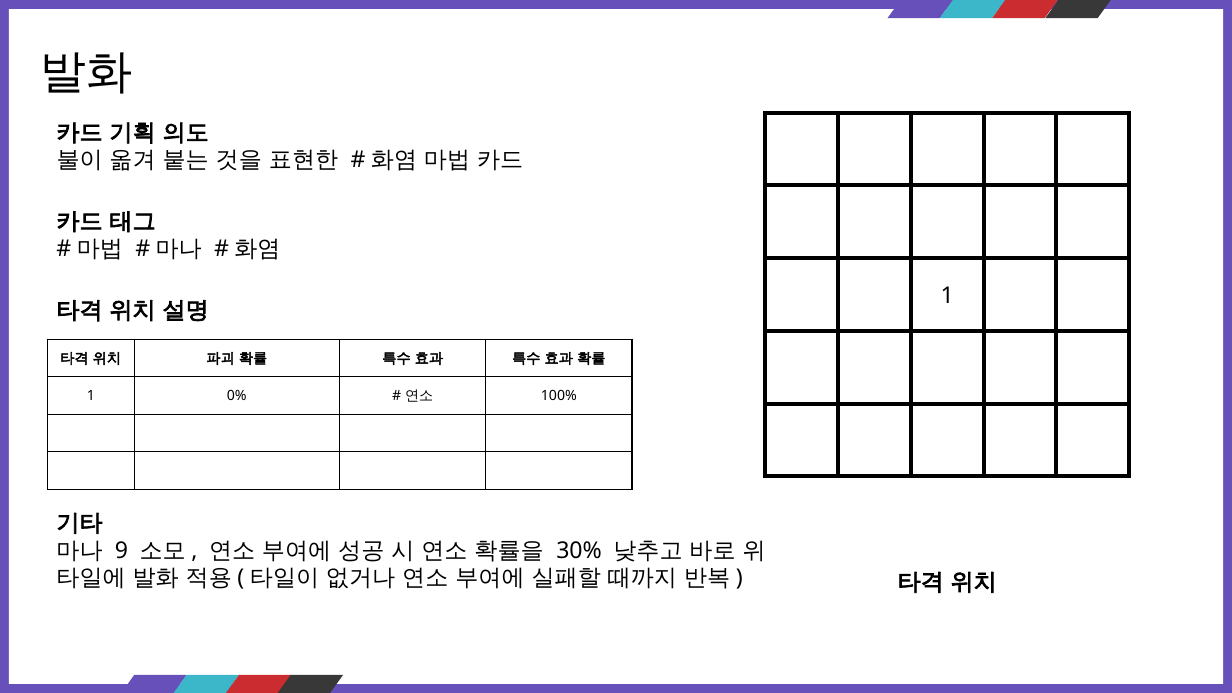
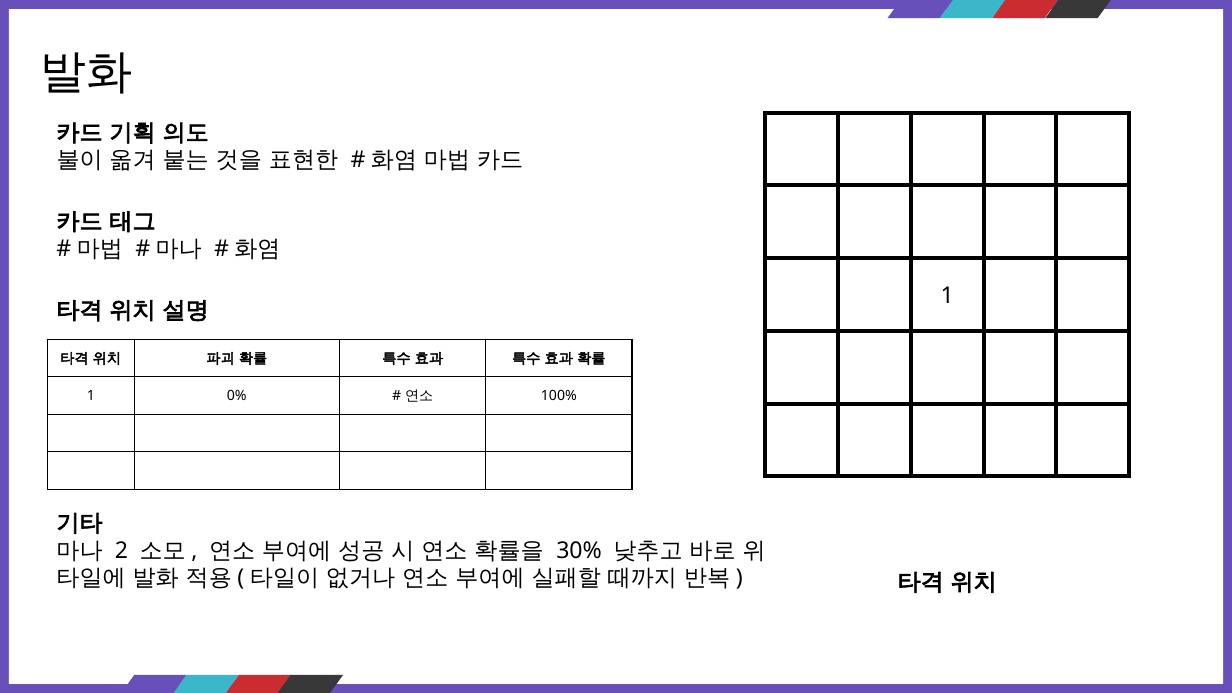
9: 9 -> 2 (122, 550)
